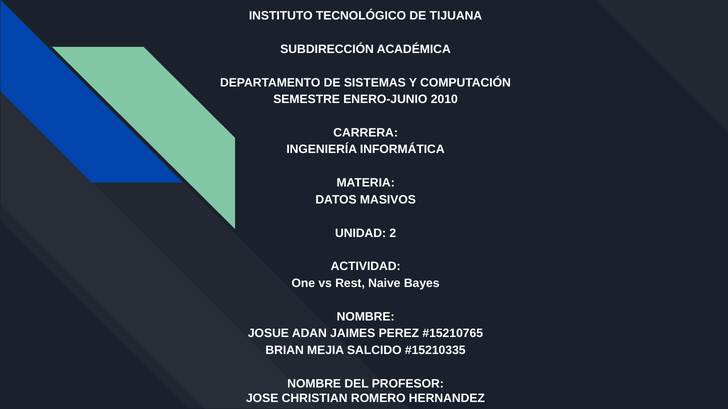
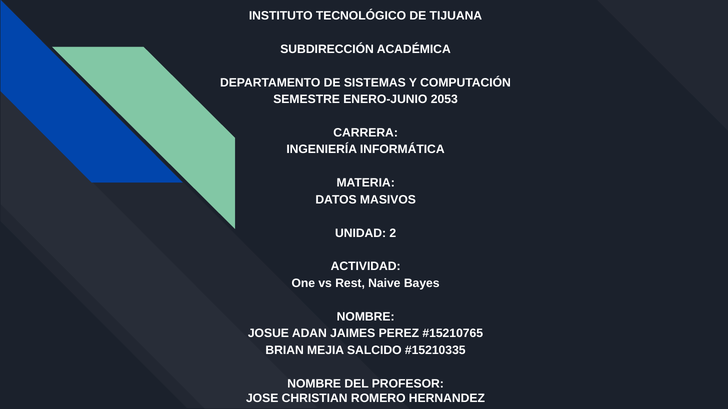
2010: 2010 -> 2053 (444, 99)
